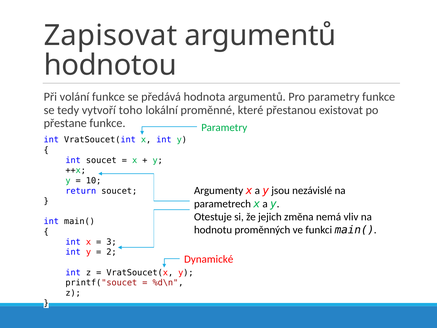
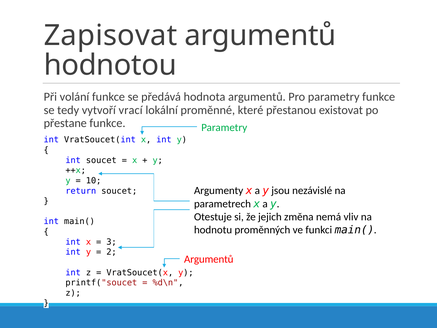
toho: toho -> vrací (131, 110)
Dynamické: Dynamické -> Argumentů (209, 259)
